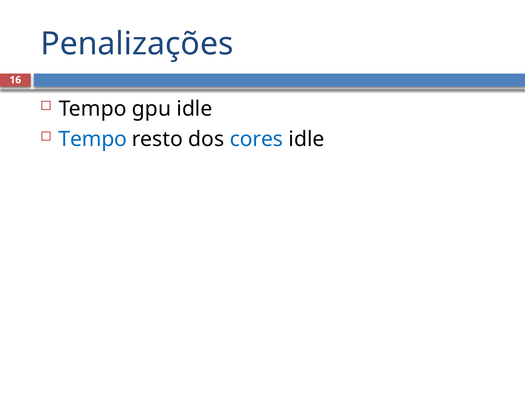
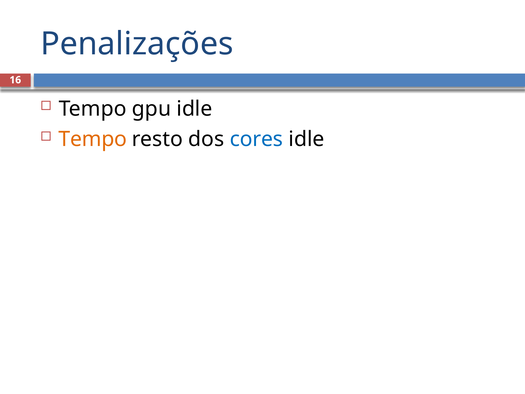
Tempo colour: blue -> orange (93, 139)
